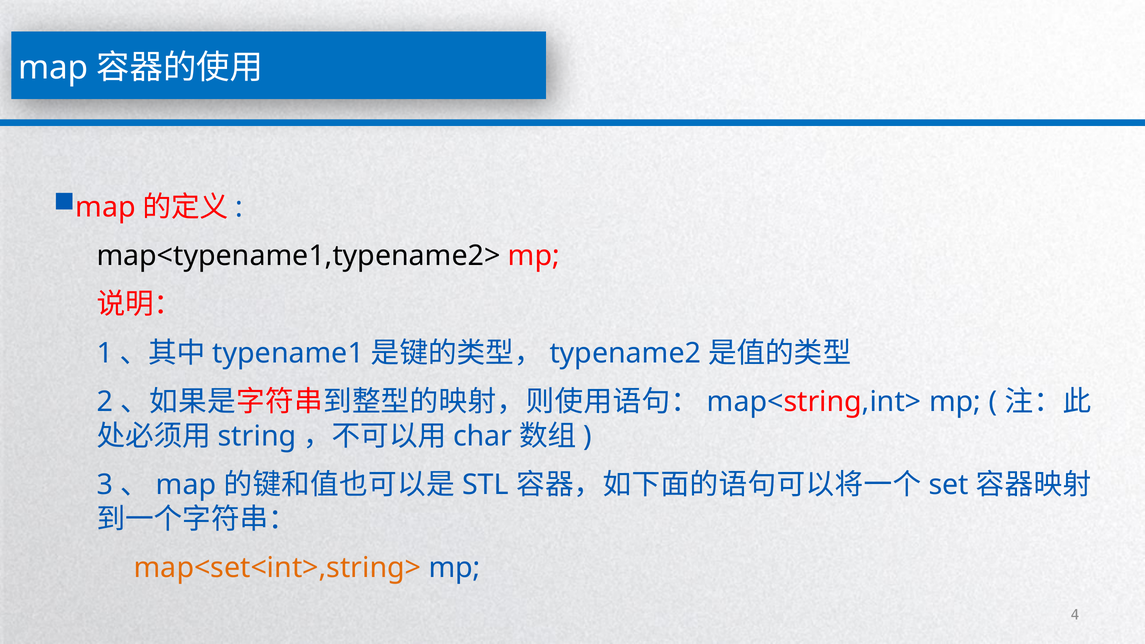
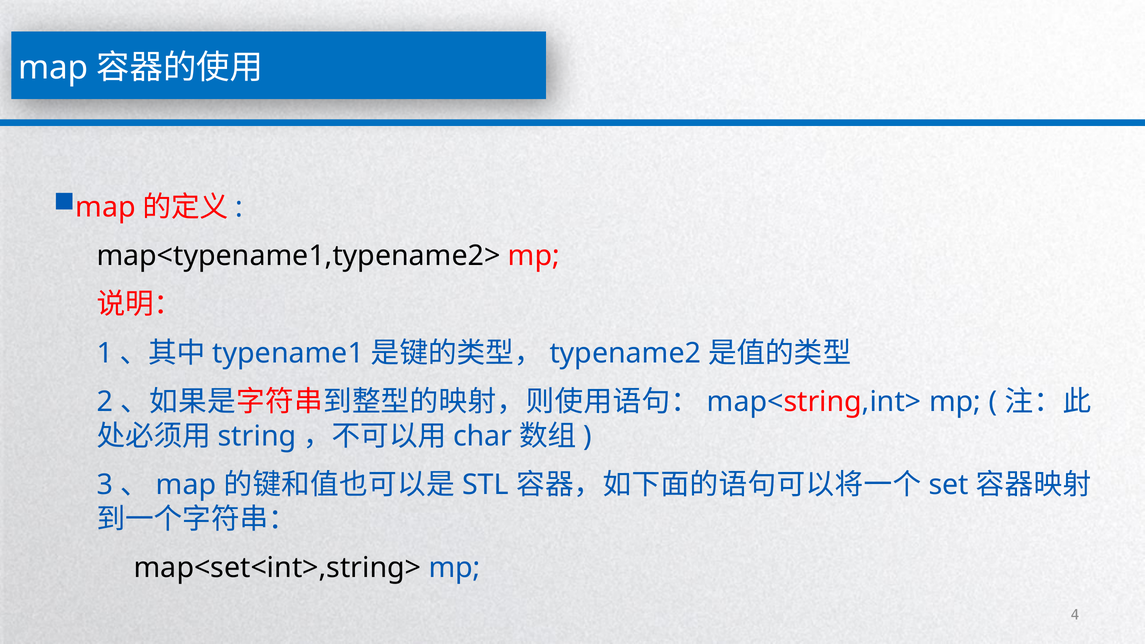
map<set<int>,string> colour: orange -> black (277, 568)
